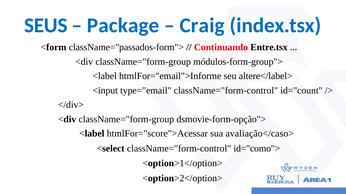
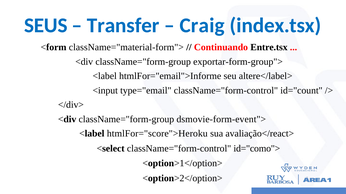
Package: Package -> Transfer (123, 25)
className="passados-form">: className="passados-form"> -> className="material-form"> (126, 47)
módulos-form-group">: módulos-form-group"> -> exportar-form-group"> (238, 62)
dsmovie-form-opção">: dsmovie-form-opção"> -> dsmovie-form-event"> (221, 120)
htmlFor="score">Acessar: htmlFor="score">Acessar -> htmlFor="score">Heroku (157, 134)
avaliação</caso>: avaliação</caso> -> avaliação</react> (260, 134)
